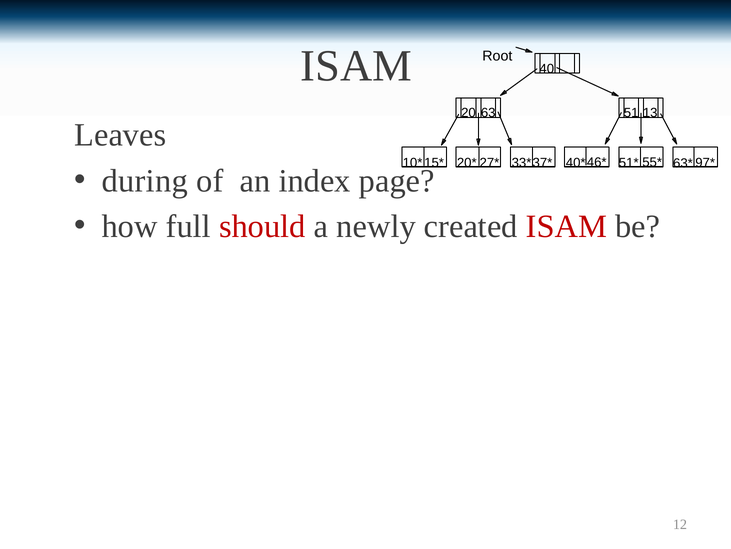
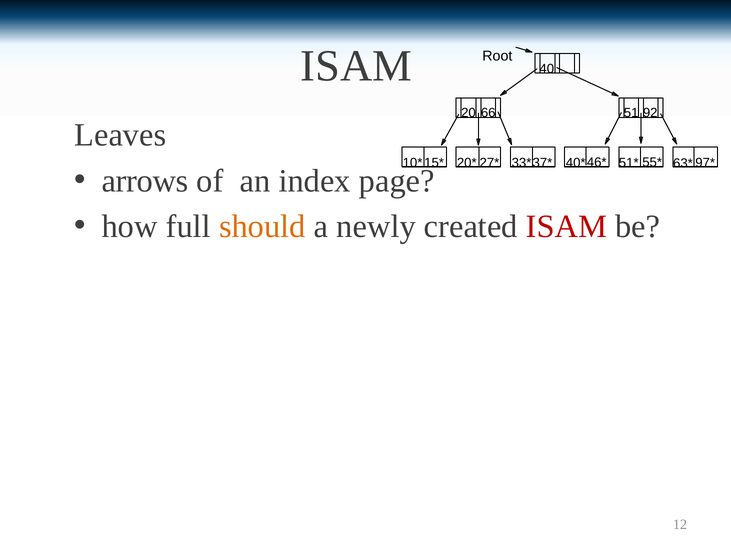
63: 63 -> 66 (488, 113)
13: 13 -> 92 (650, 113)
during: during -> arrows (145, 181)
should colour: red -> orange (262, 226)
